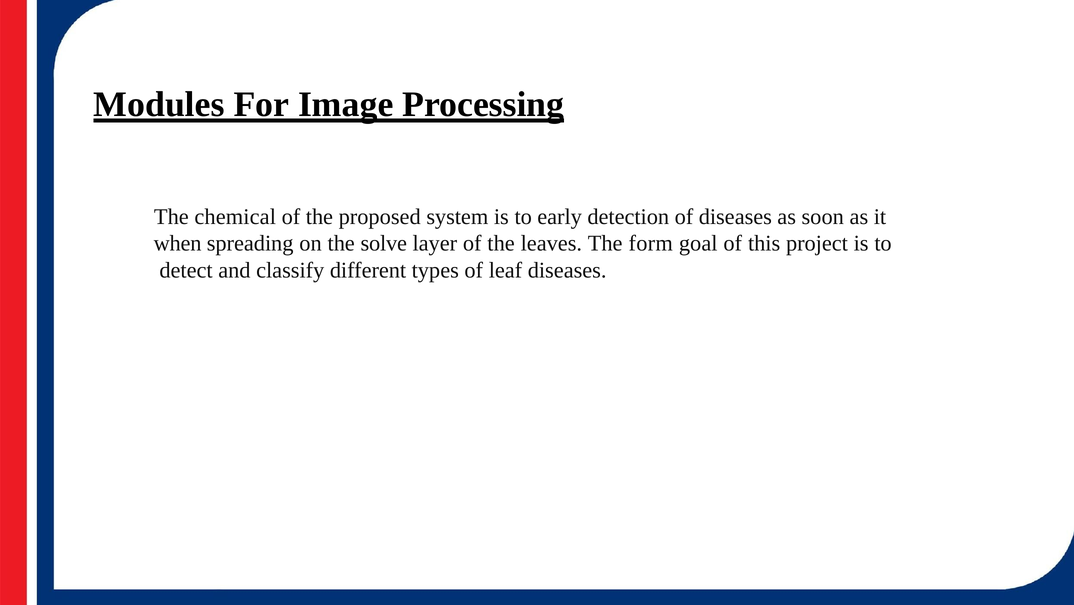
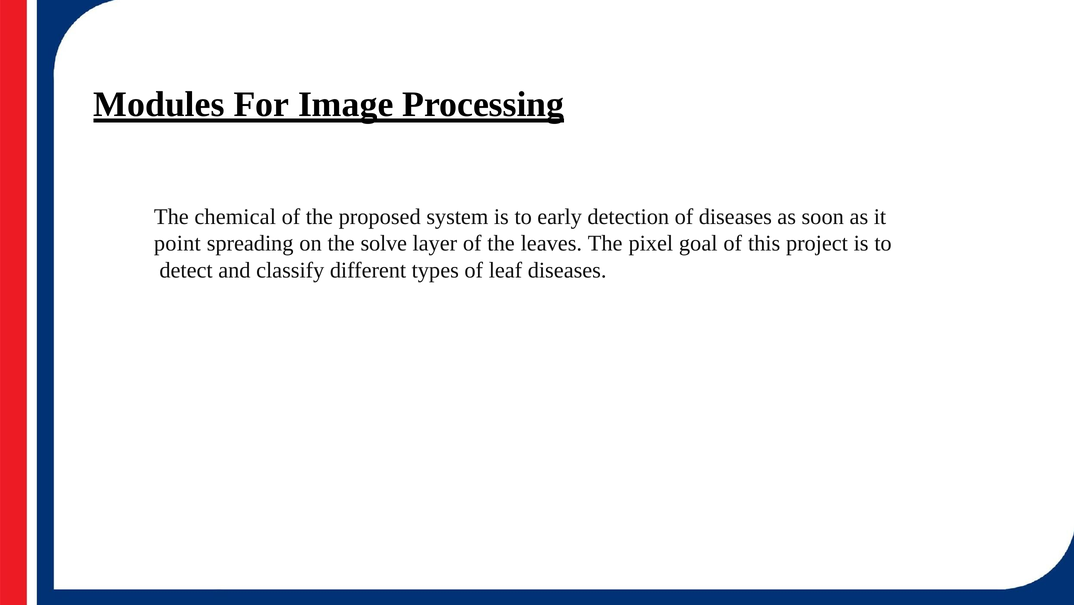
when: when -> point (177, 243)
form: form -> pixel (651, 243)
